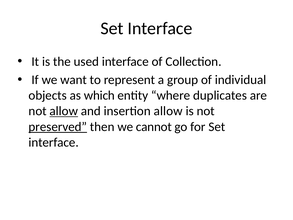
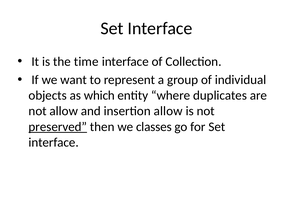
used: used -> time (86, 61)
allow underline: present -> none (64, 111)
cannot: cannot -> classes (154, 127)
